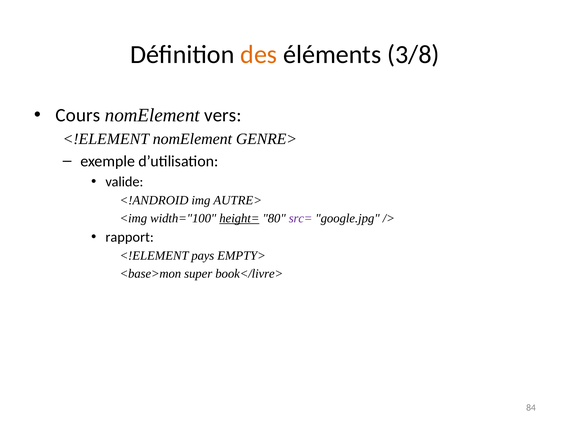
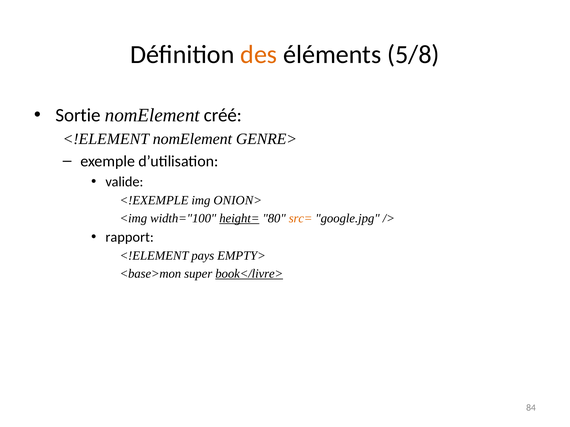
3/8: 3/8 -> 5/8 (413, 55)
Cours: Cours -> Sortie (78, 115)
vers: vers -> créé (223, 115)
<!ANDROID: <!ANDROID -> <!EXEMPLE (154, 201)
AUTRE>: AUTRE> -> ONION> (238, 201)
src= colour: purple -> orange (301, 218)
book</livre> underline: none -> present (249, 274)
